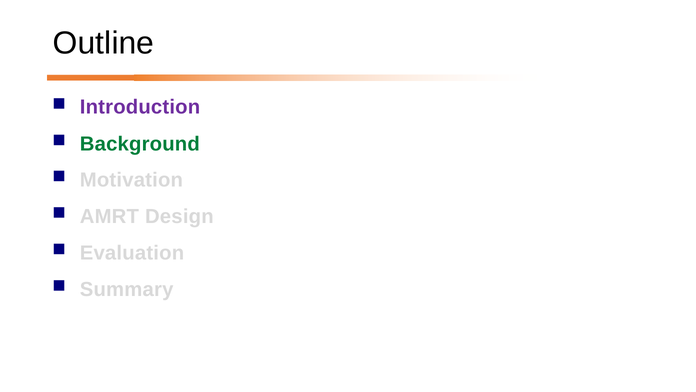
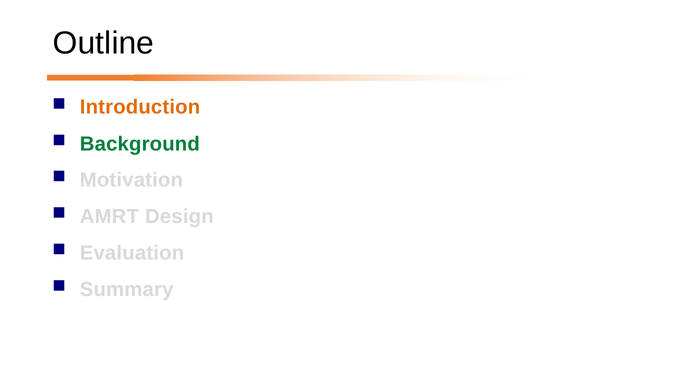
Introduction colour: purple -> orange (140, 107)
